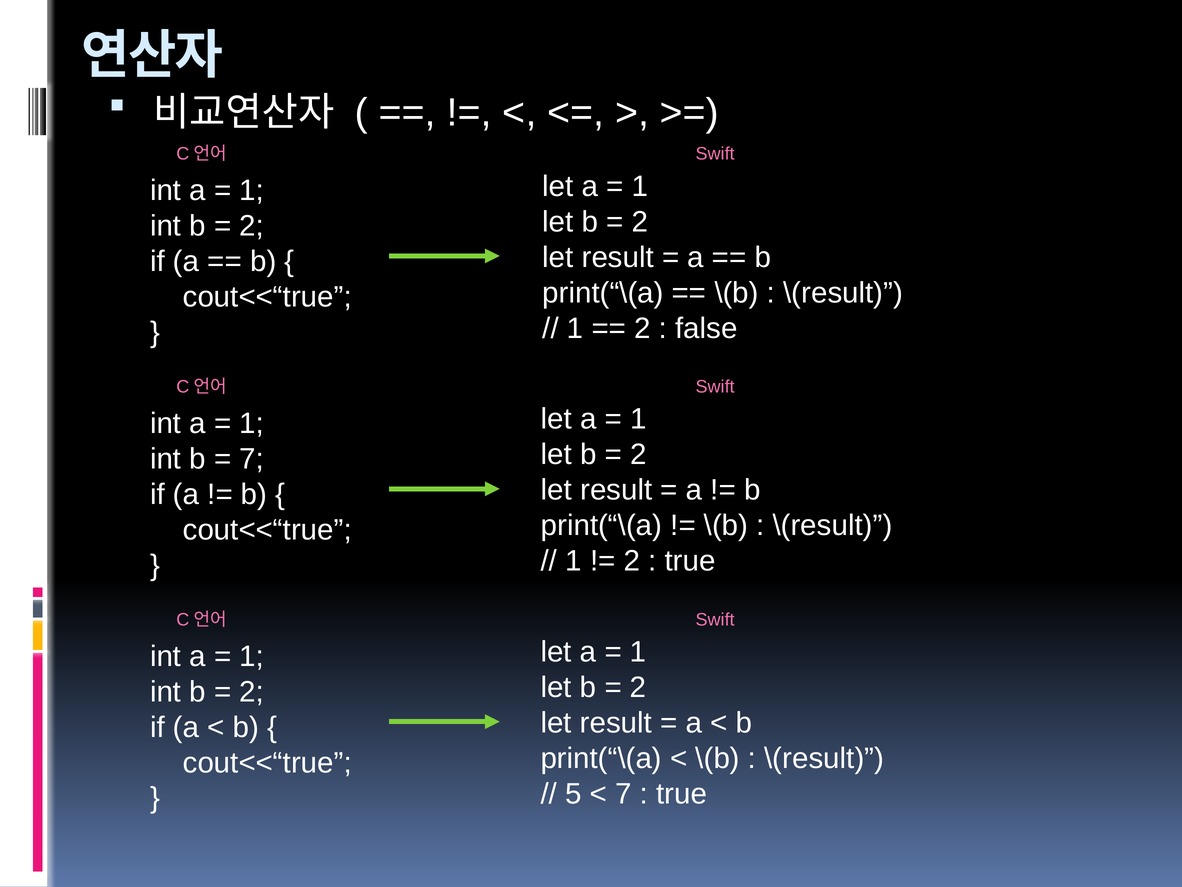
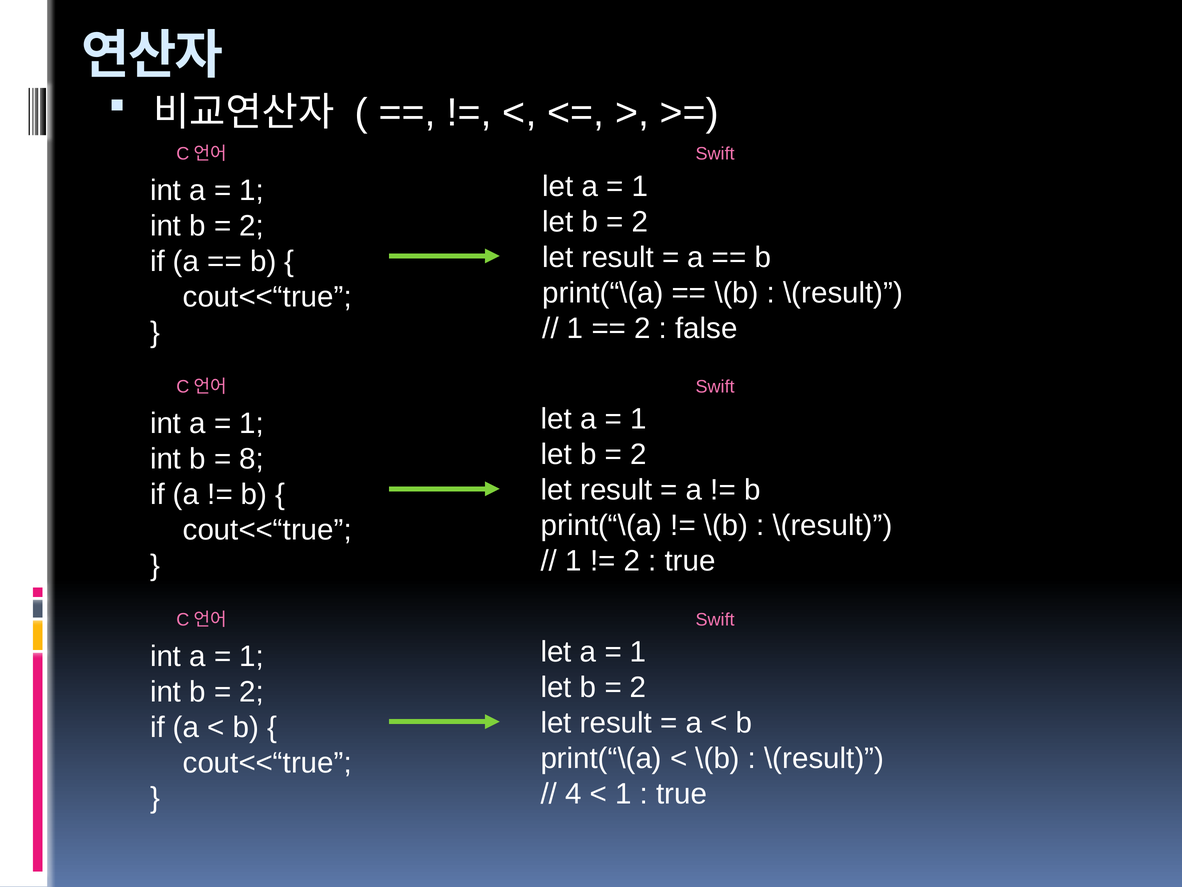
7: 7 -> 8 (252, 459)
5: 5 -> 4 (573, 794)
7: 7 -> 1 (623, 794)
